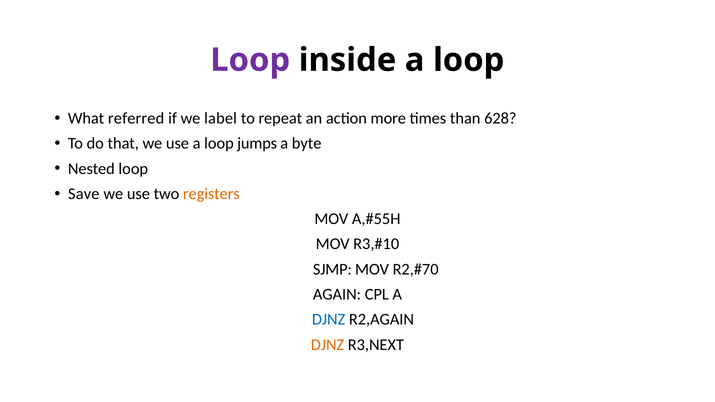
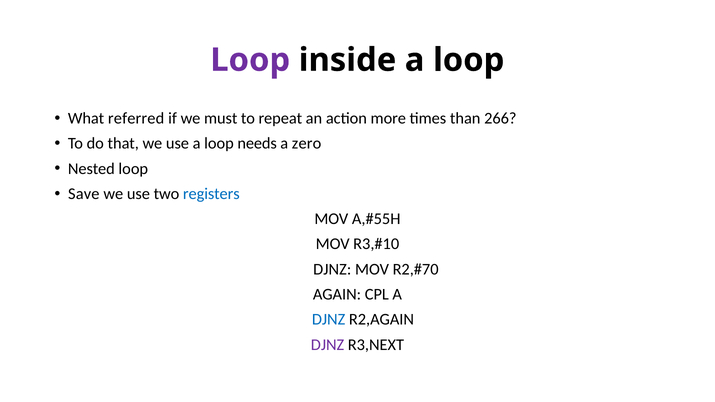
label: label -> must (221, 118)
628: 628 -> 266 (500, 118)
jumps: jumps -> needs (257, 144)
byte: byte -> zero (307, 144)
registers colour: orange -> blue (211, 194)
SJMP: SJMP -> DJNZ (332, 269)
DJNZ colour: orange -> purple (328, 345)
